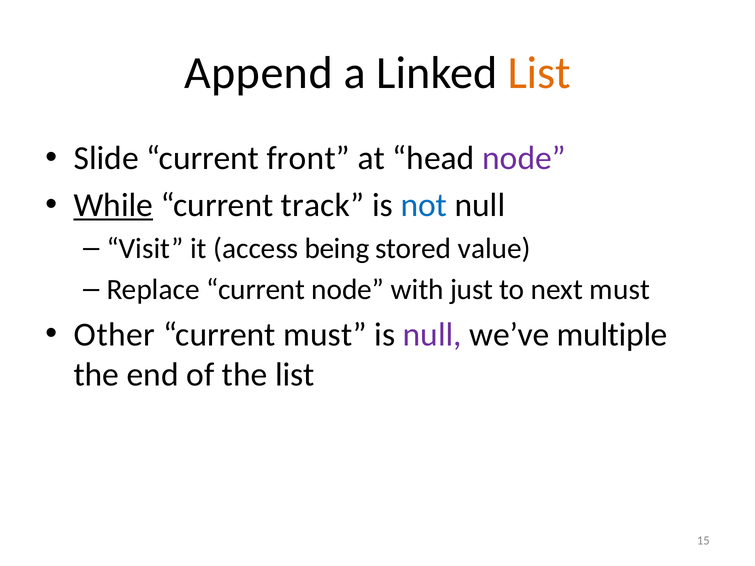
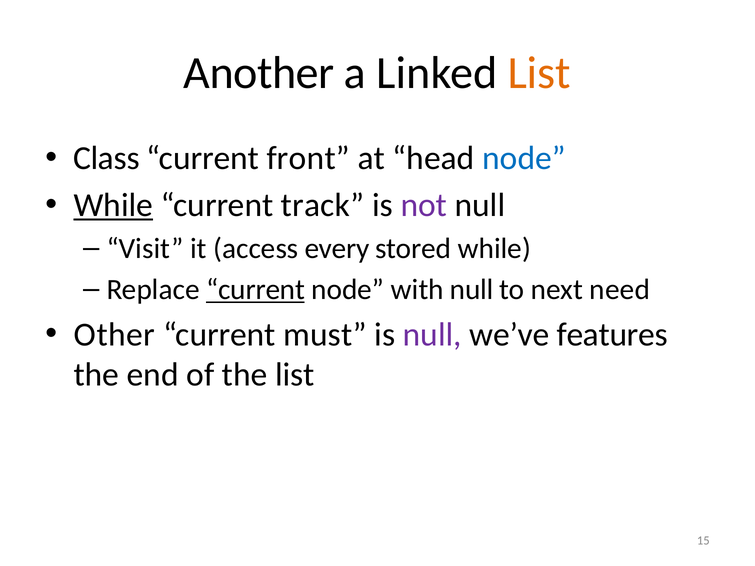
Append: Append -> Another (259, 73)
Slide: Slide -> Class (106, 158)
node colour: purple -> blue (524, 158)
not colour: blue -> purple (424, 205)
being: being -> every (337, 249)
stored value: value -> while (494, 249)
current underline: none -> present (256, 290)
with just: just -> null (472, 290)
next must: must -> need (620, 290)
multiple: multiple -> features (612, 335)
